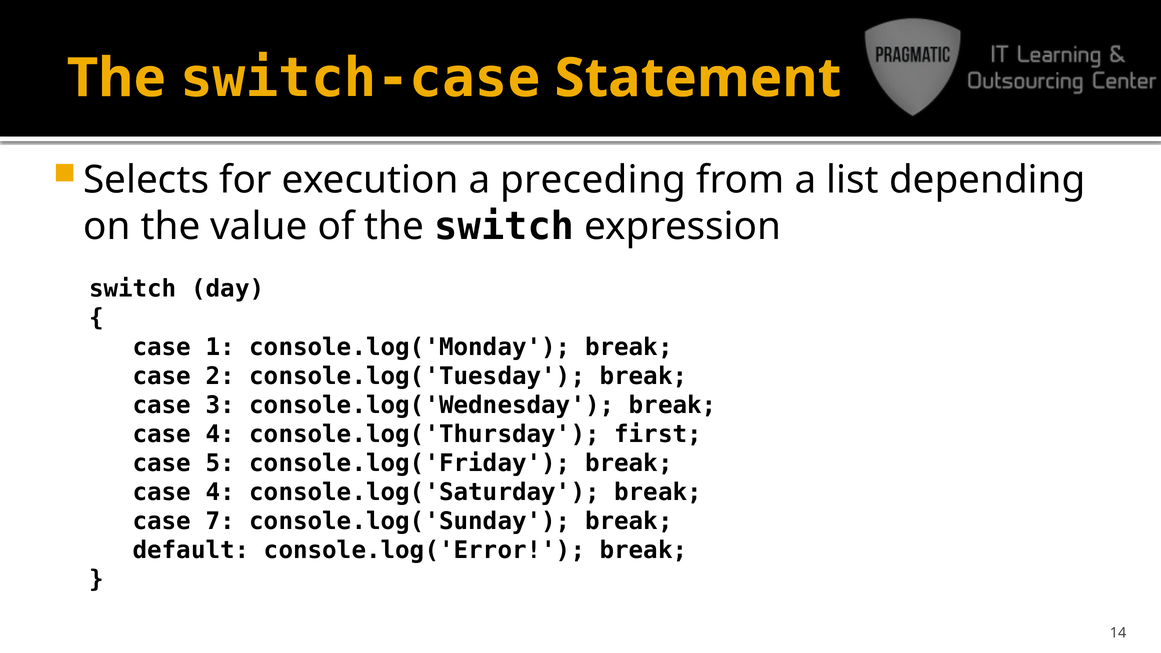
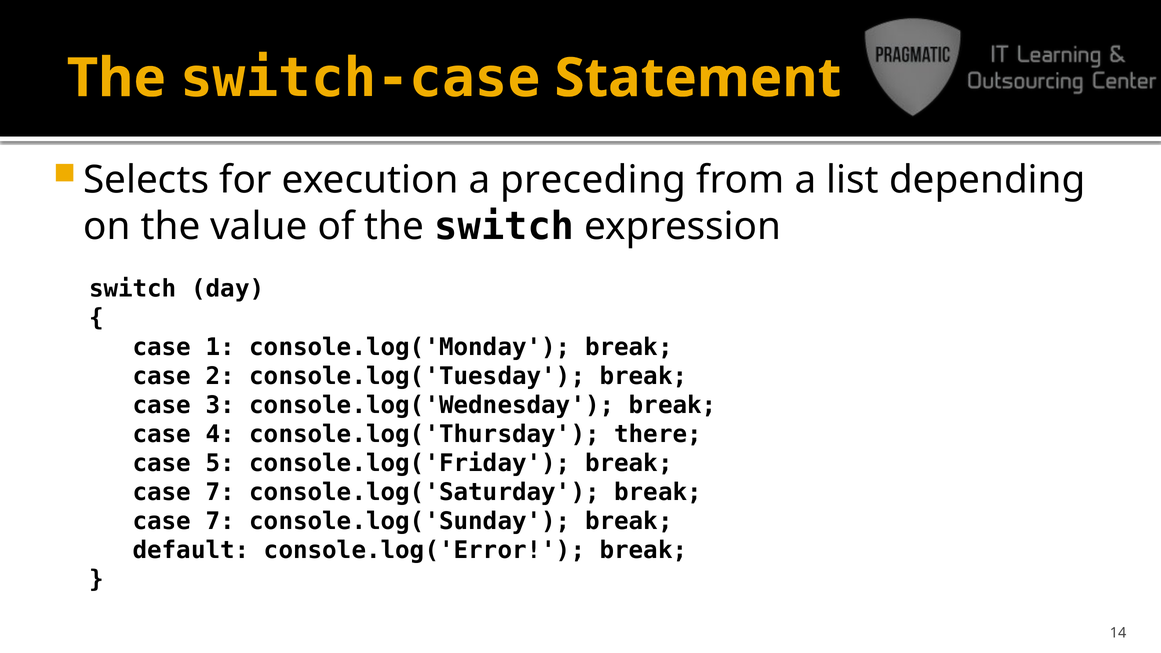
first: first -> there (658, 434)
4: 4 -> 7 (220, 492)
